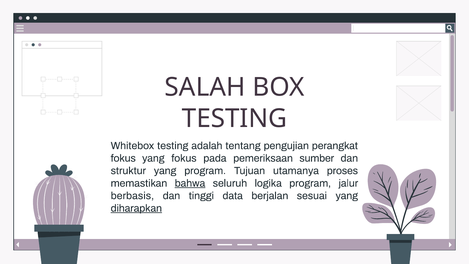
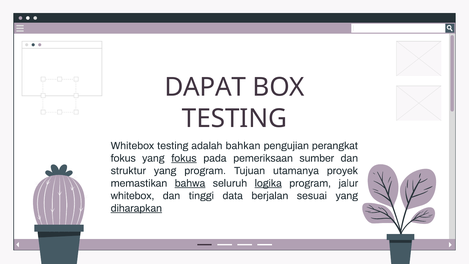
SALAH: SALAH -> DAPAT (205, 87)
tentang: tentang -> bahkan (243, 146)
fokus underline: none -> present (184, 158)
proses: proses -> proyek (342, 171)
logika underline: none -> present (268, 183)
berbasis: berbasis -> whitebox (132, 196)
